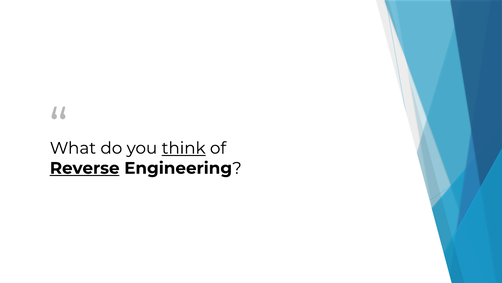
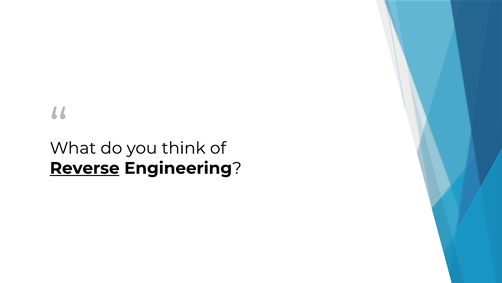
think underline: present -> none (184, 148)
